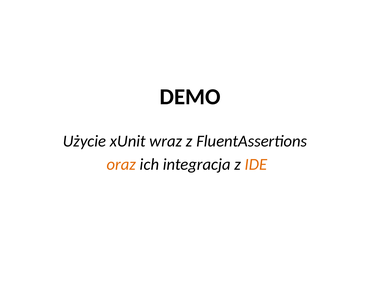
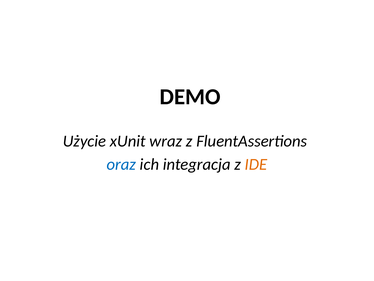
oraz colour: orange -> blue (121, 164)
